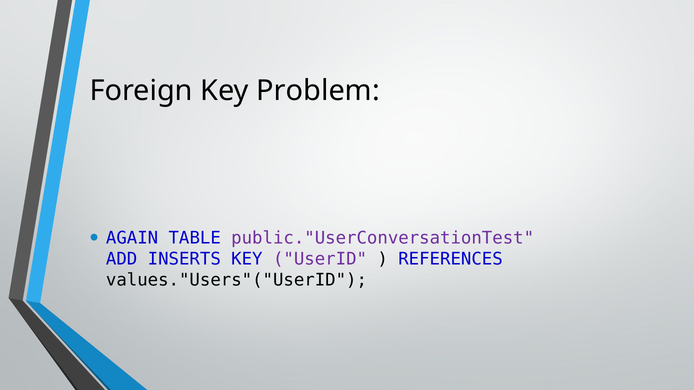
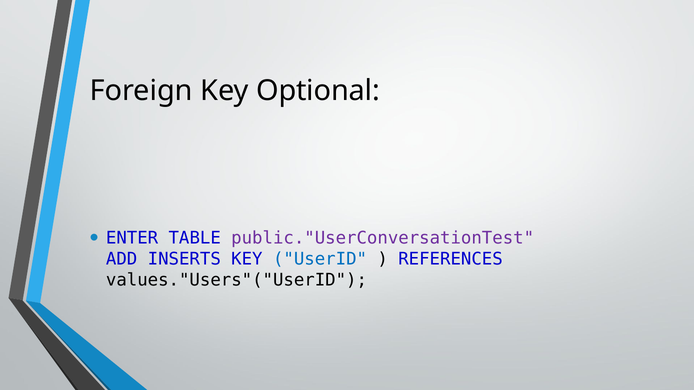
Problem: Problem -> Optional (318, 91)
AGAIN: AGAIN -> ENTER (132, 238)
UserID colour: purple -> blue (320, 259)
